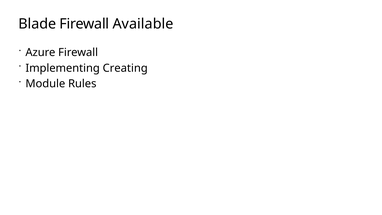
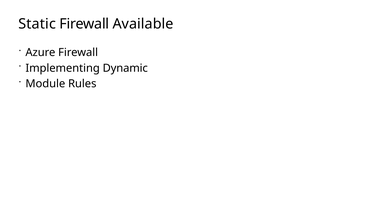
Blade: Blade -> Static (37, 24)
Creating: Creating -> Dynamic (125, 68)
